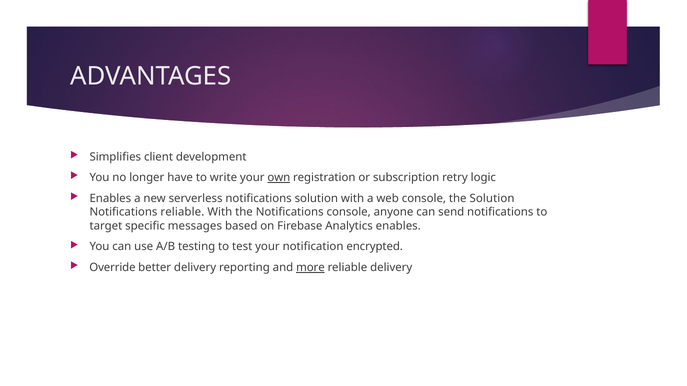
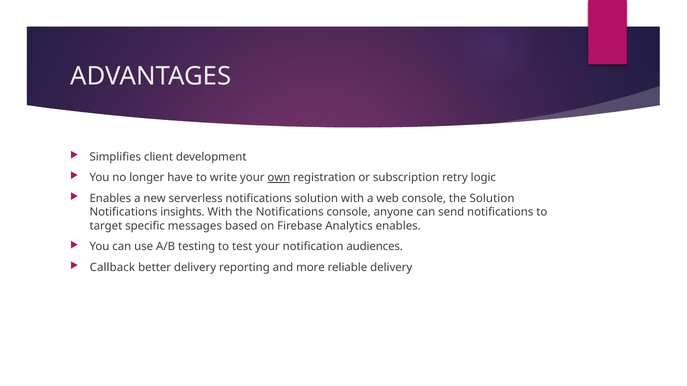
Notifications reliable: reliable -> insights (183, 212)
encrypted: encrypted -> audiences (375, 247)
Override: Override -> Callback (112, 268)
more underline: present -> none (310, 268)
